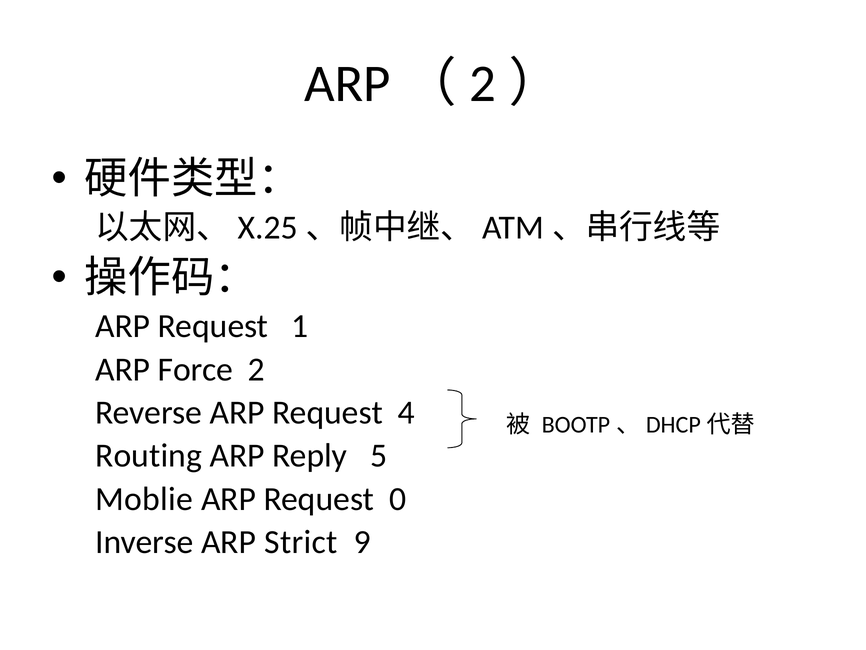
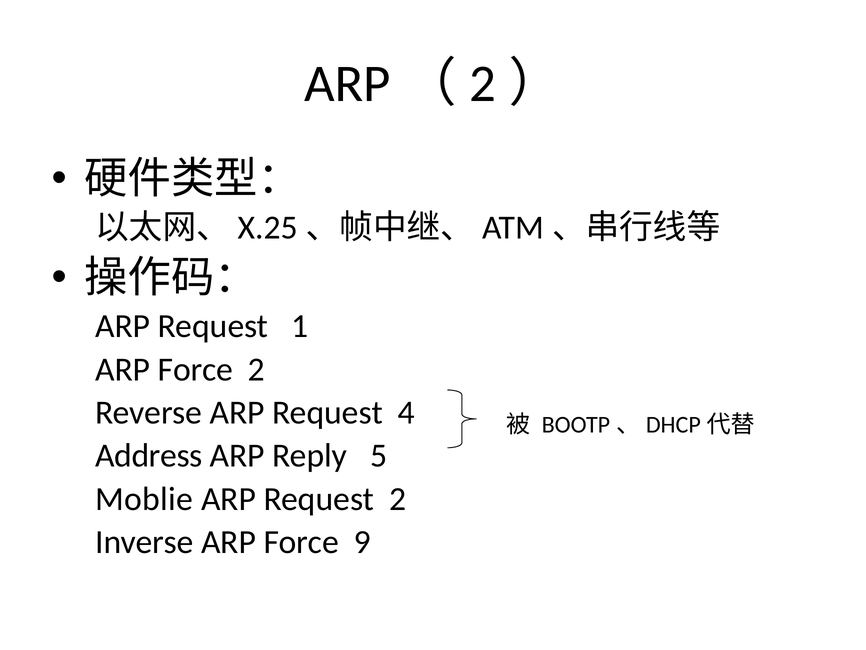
Routing: Routing -> Address (149, 455)
Request 0: 0 -> 2 (398, 498)
Inverse ARP Strict: Strict -> Force (301, 542)
